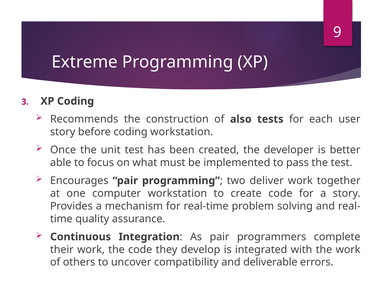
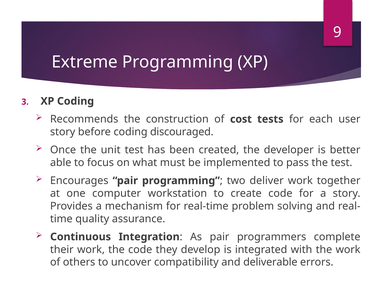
also: also -> cost (241, 119)
coding workstation: workstation -> discouraged (182, 132)
